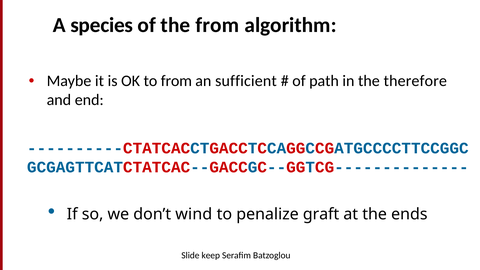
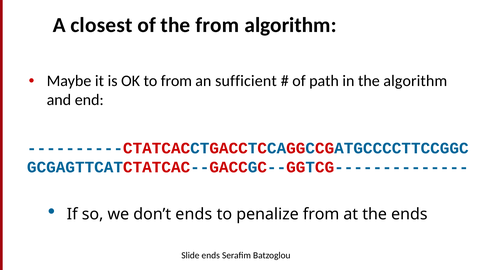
species: species -> closest (102, 25)
the therefore: therefore -> algorithm (415, 81)
don’t wind: wind -> ends (194, 214)
penalize graft: graft -> from (321, 214)
Slide keep: keep -> ends (211, 256)
